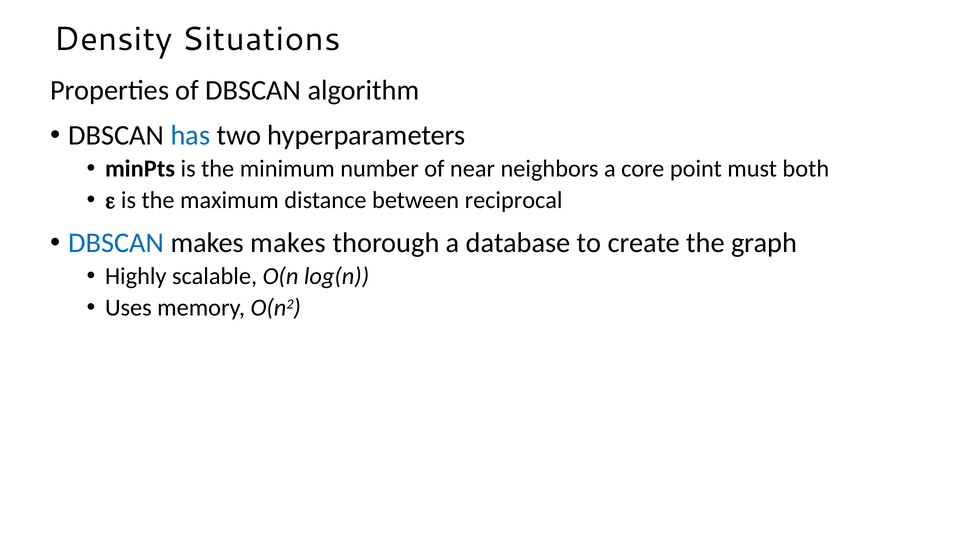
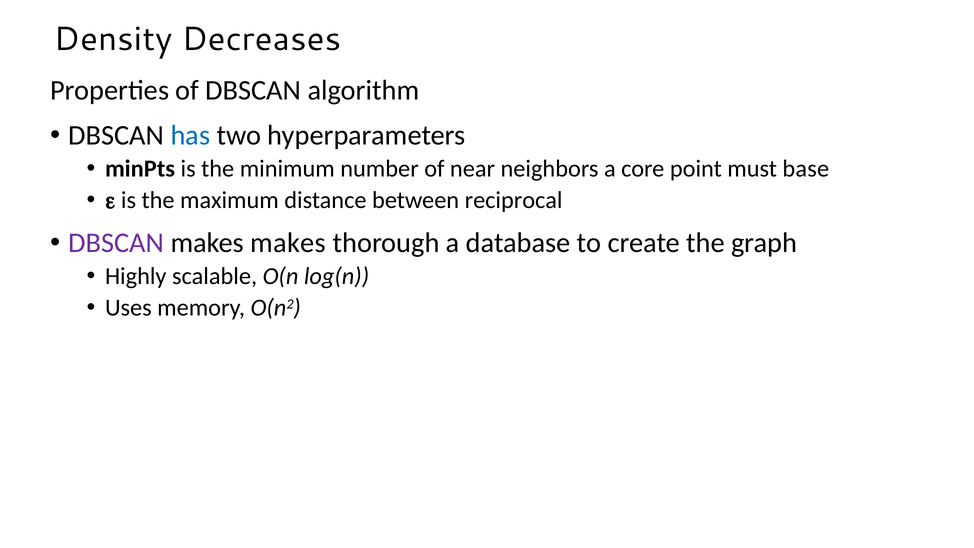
Situations: Situations -> Decreases (261, 39)
both: both -> base (806, 169)
DBSCAN colour: blue -> purple (116, 243)
